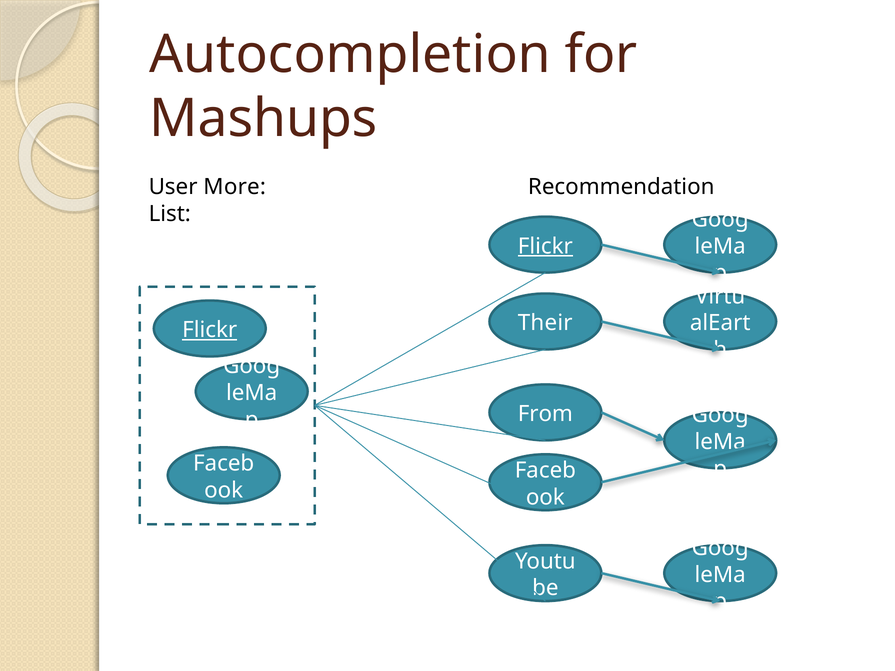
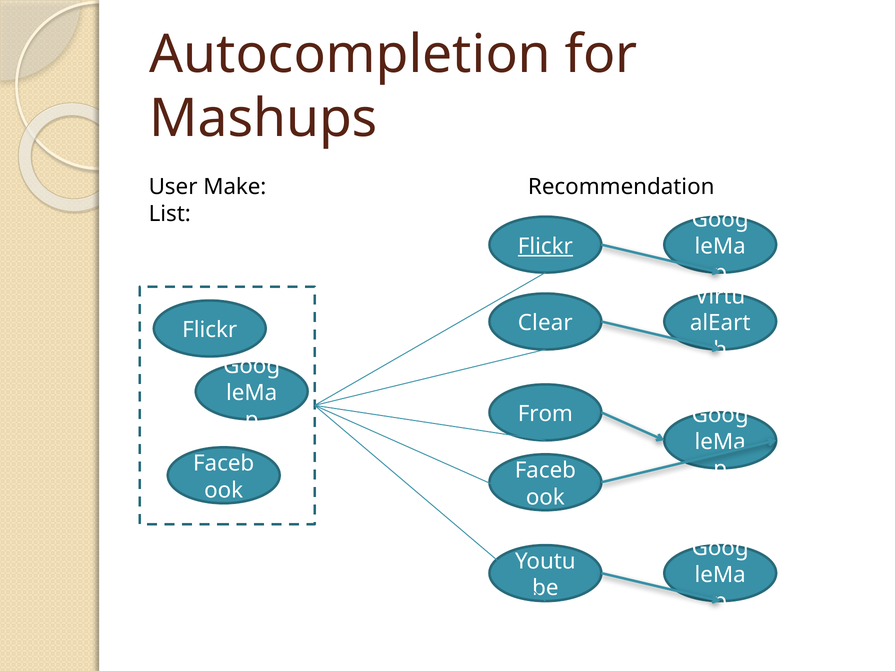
More: More -> Make (235, 187)
Their: Their -> Clear (545, 323)
Flickr underline: present -> none (210, 330)
